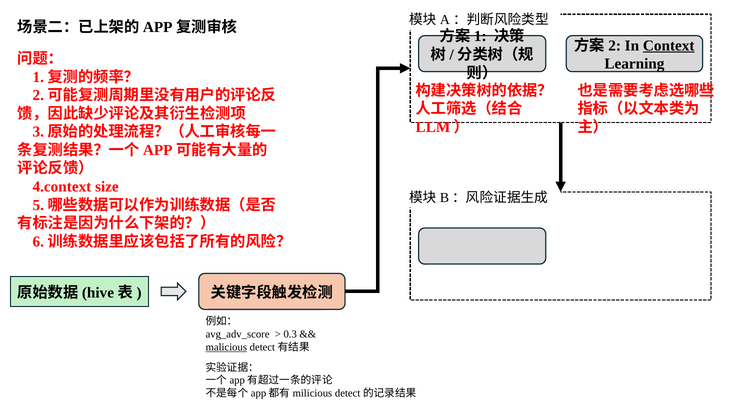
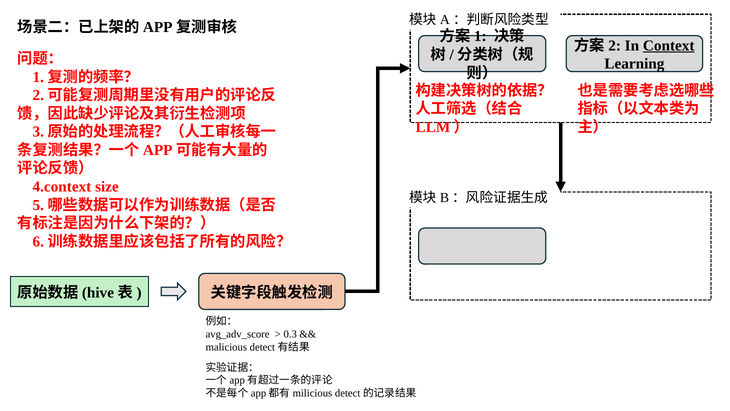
malicious underline: present -> none (226, 347)
